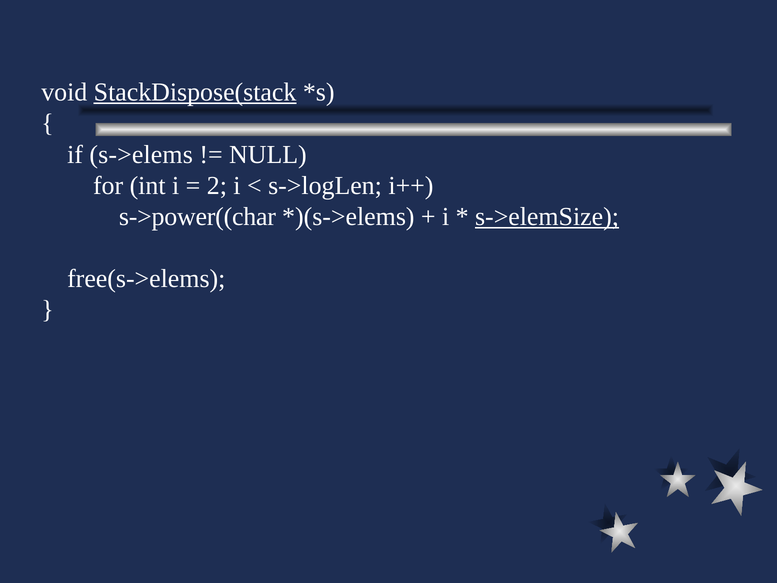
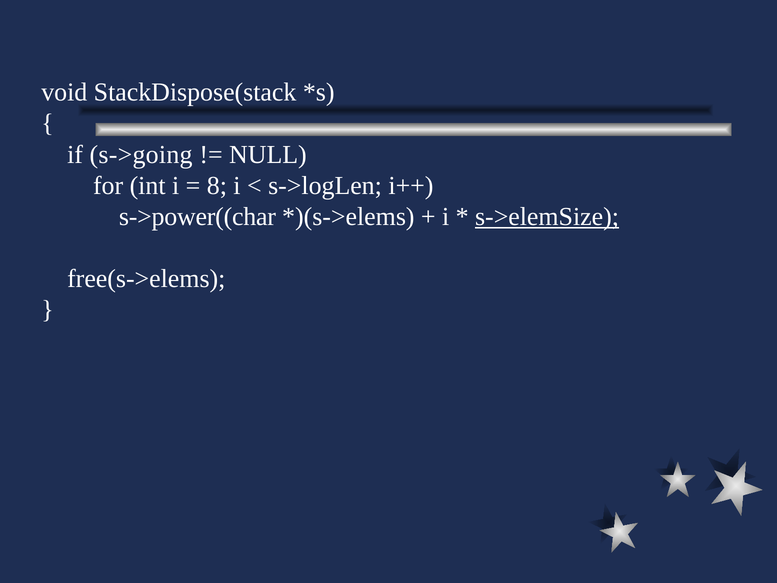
StackDispose(stack underline: present -> none (195, 92)
s->elems: s->elems -> s->going (141, 154)
2: 2 -> 8 (217, 185)
